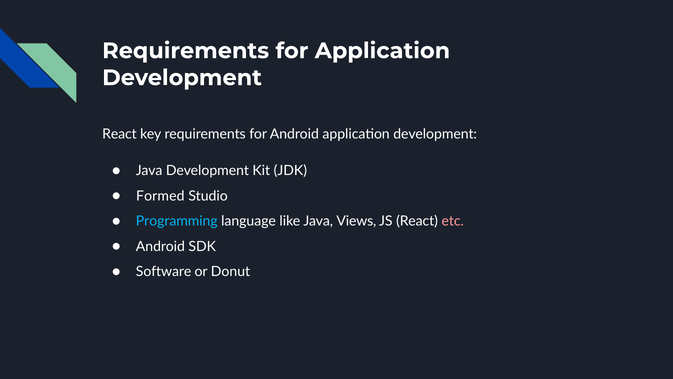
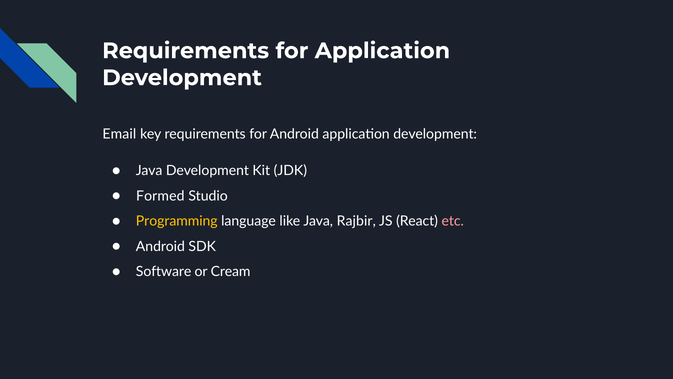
React: React -> Email (119, 134)
Programming colour: light blue -> yellow (177, 221)
Views: Views -> Rajbir (356, 221)
Donut: Donut -> Cream (231, 271)
